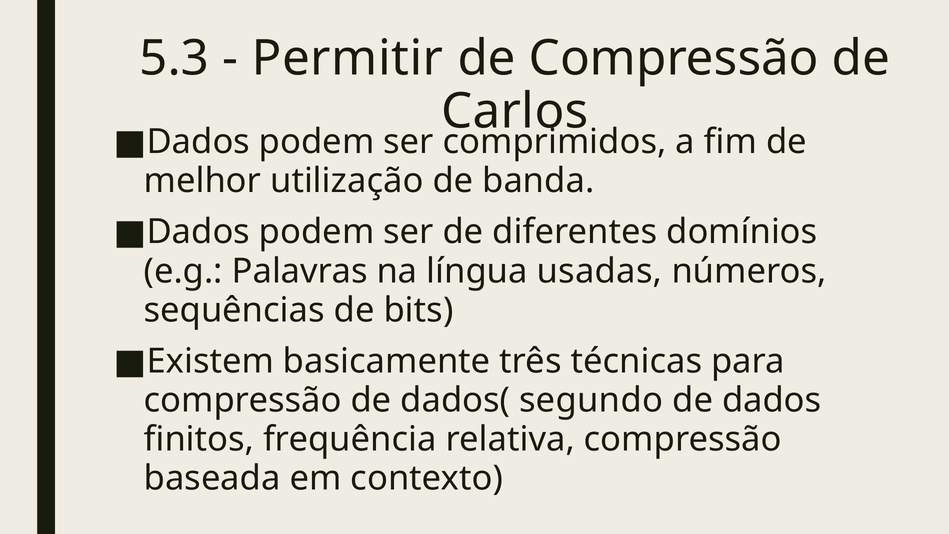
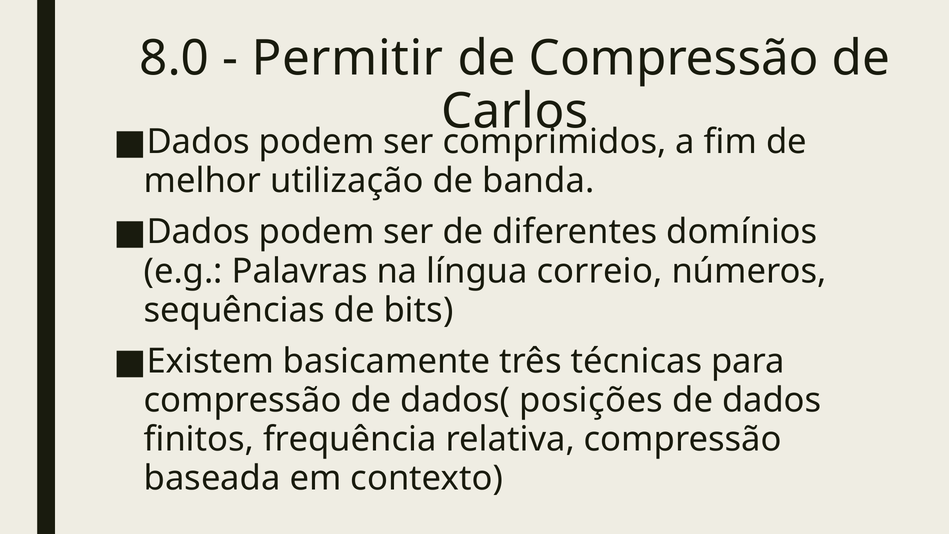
5.3: 5.3 -> 8.0 (174, 59)
usadas: usadas -> correio (600, 271)
segundo: segundo -> posições (591, 400)
